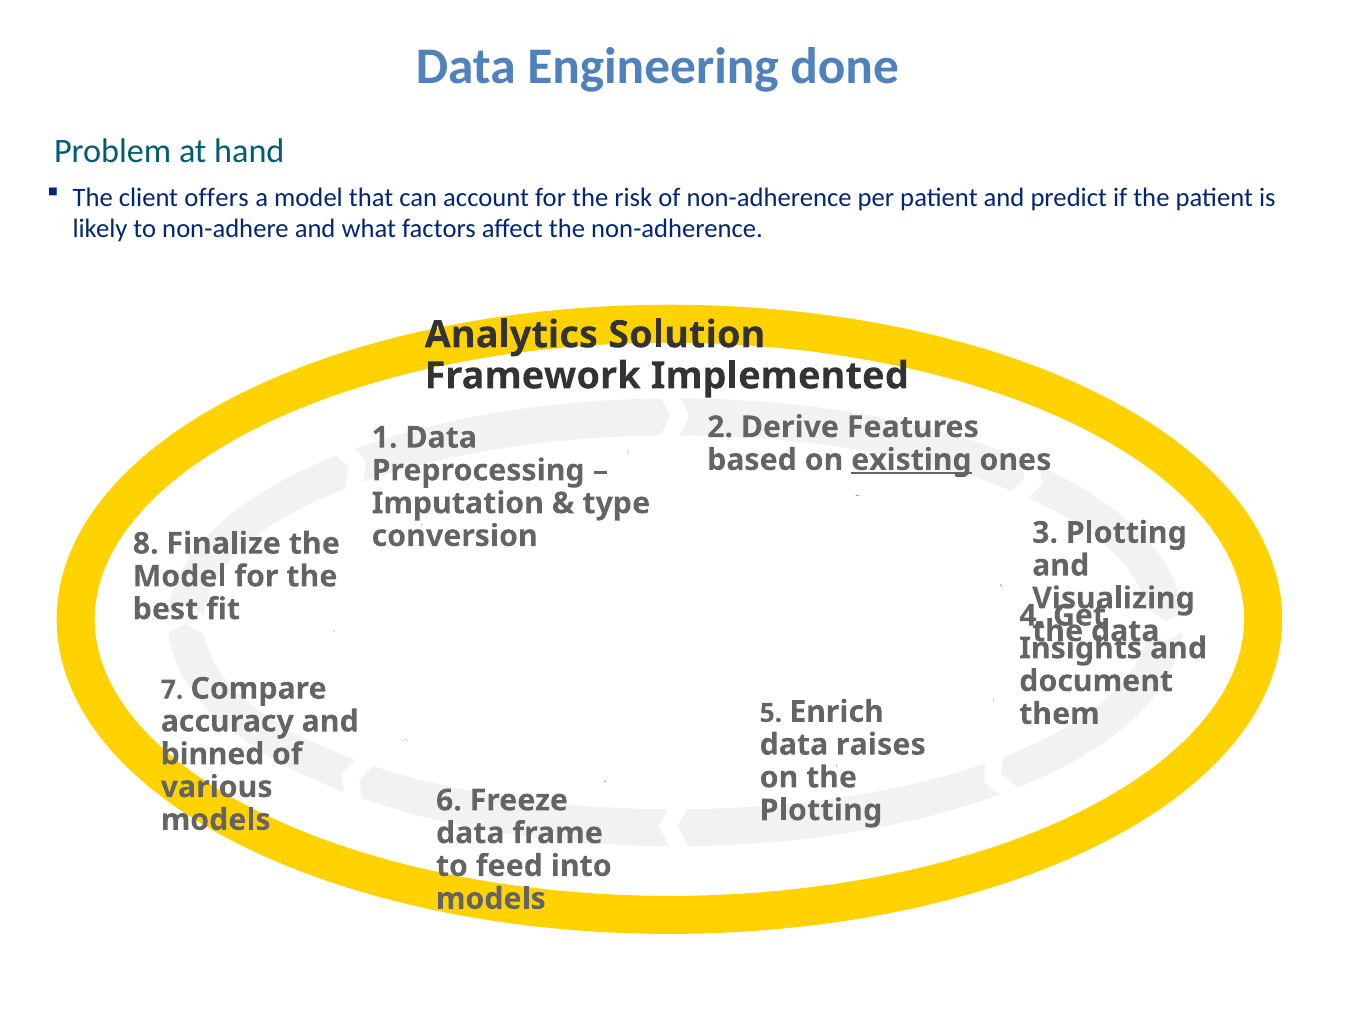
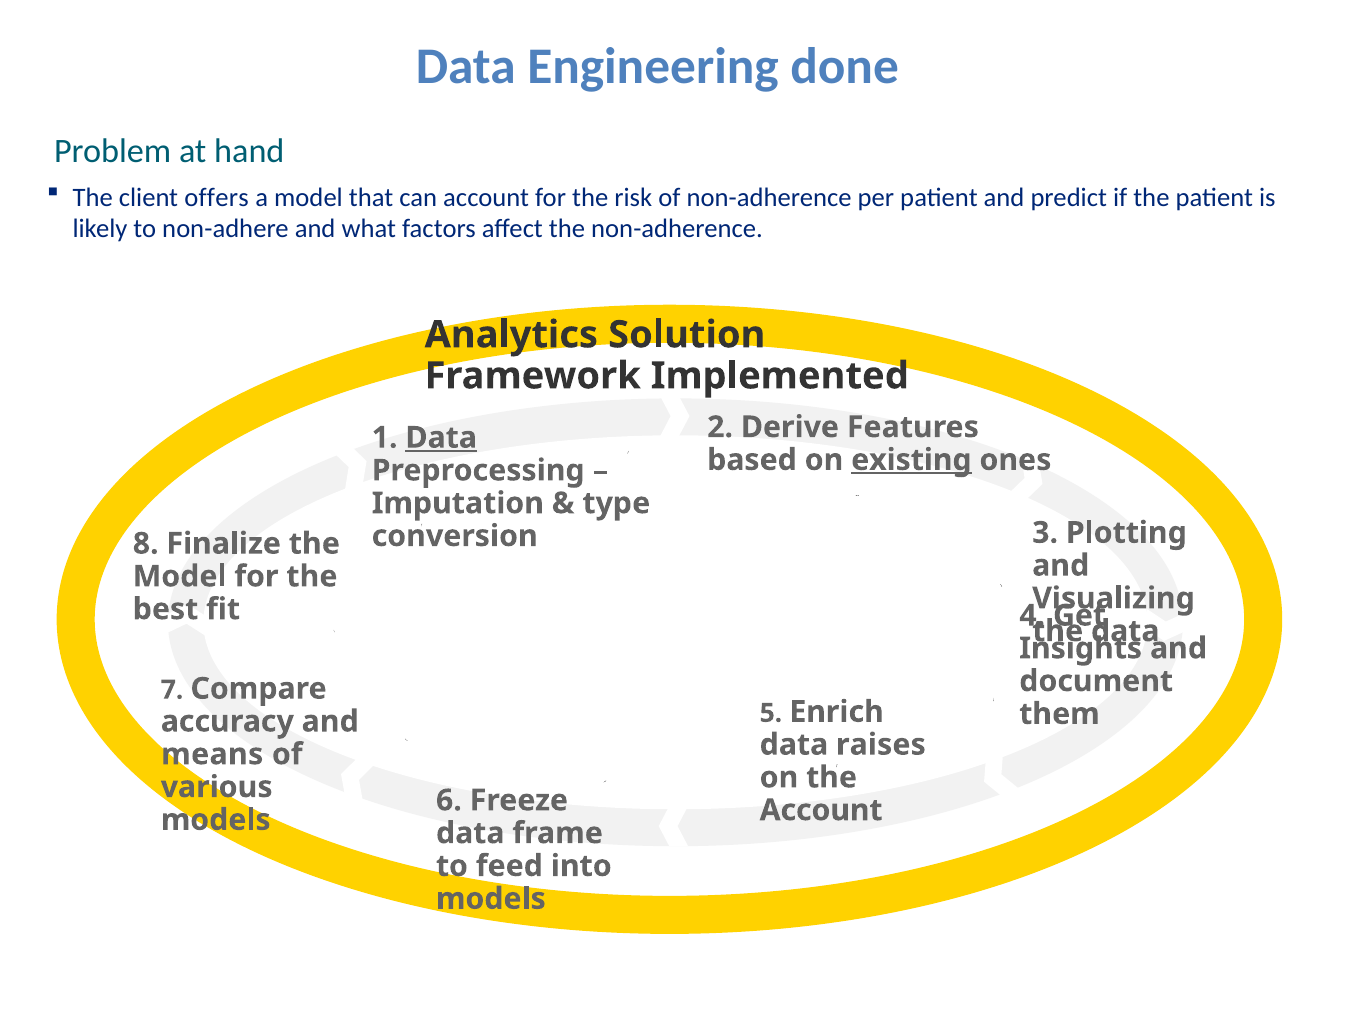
Data underline: none -> present (441, 438)
binned: binned -> means (212, 755)
Plotting: Plotting -> Account (821, 811)
